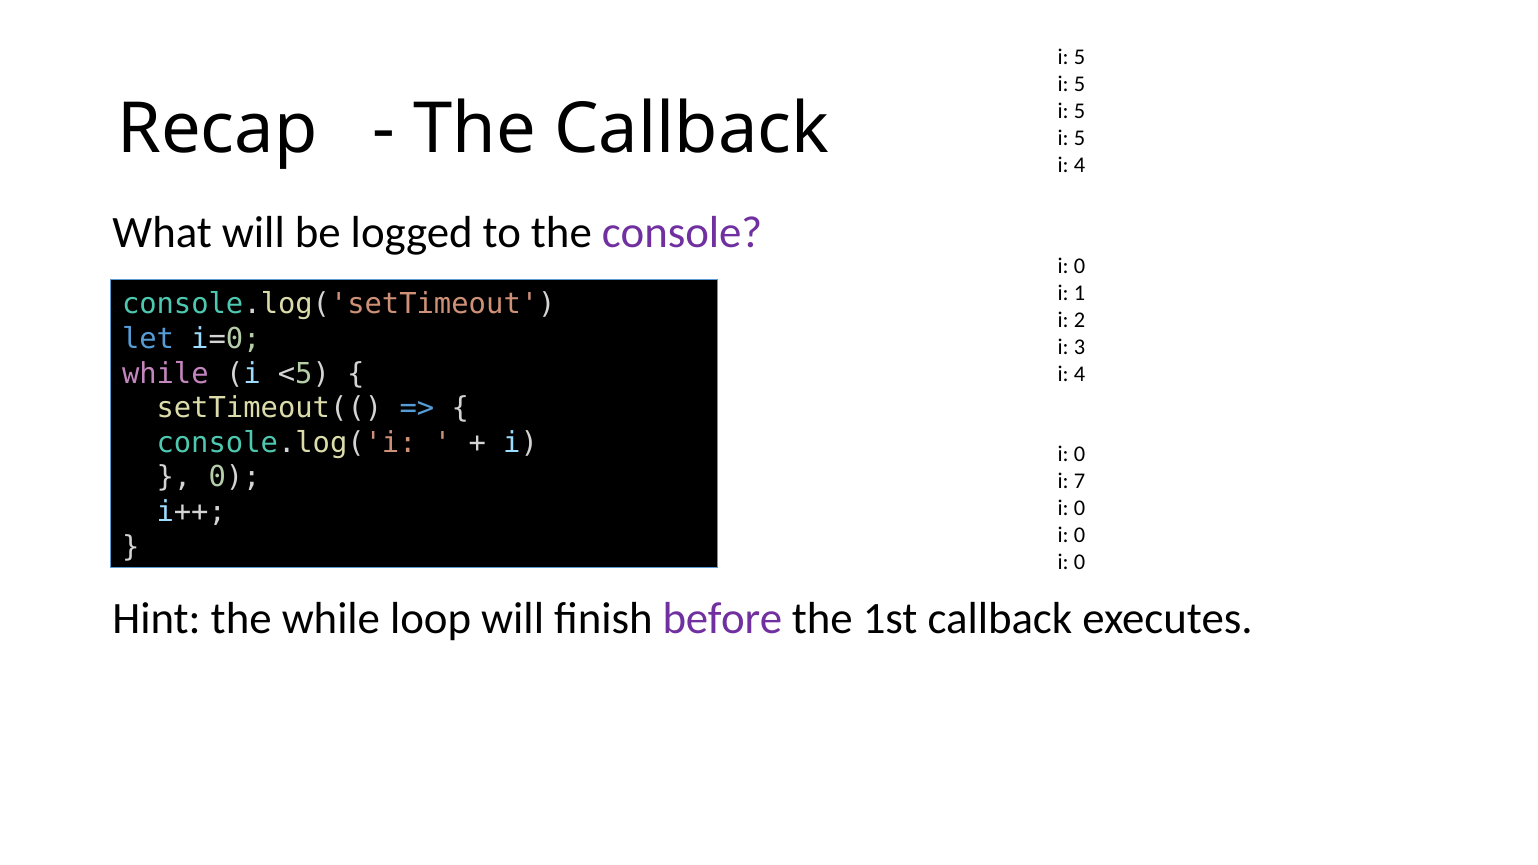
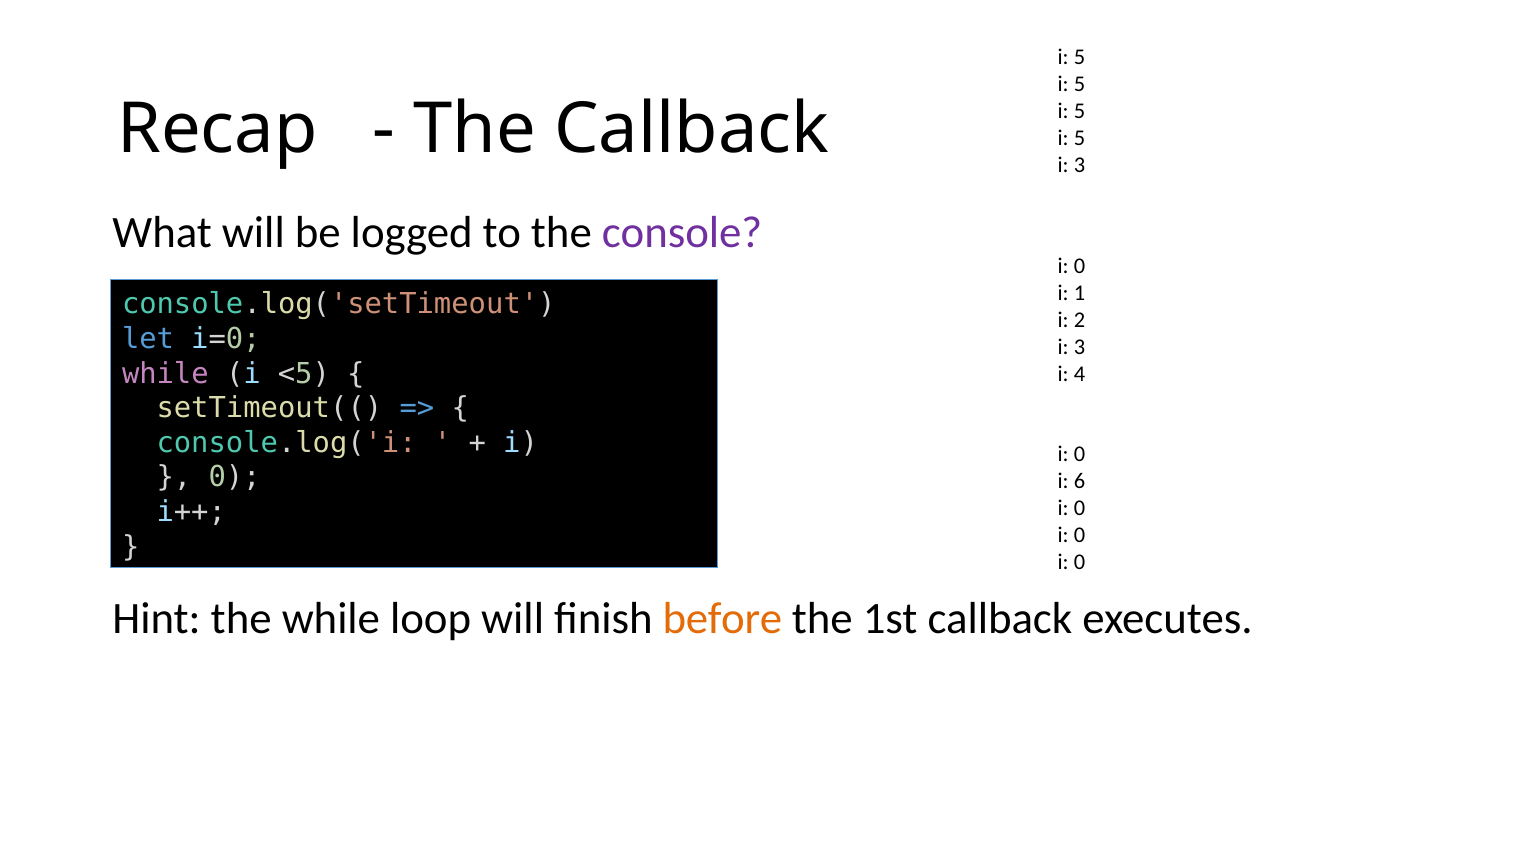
4: 4 -> 3 (1079, 165)
7: 7 -> 6 (1079, 481)
before colour: purple -> orange (722, 619)
